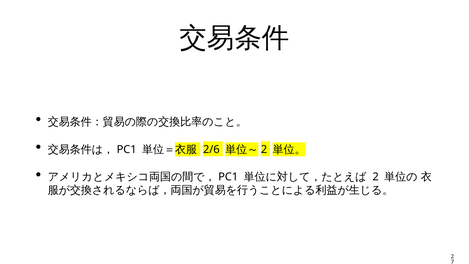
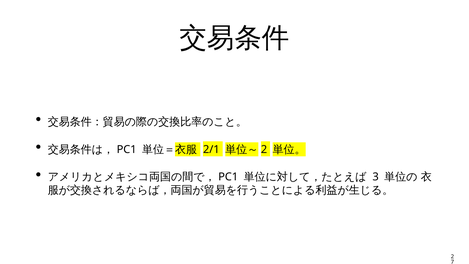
2/6: 2/6 -> 2/1 (211, 149)
2: 2 -> 3 (376, 177)
